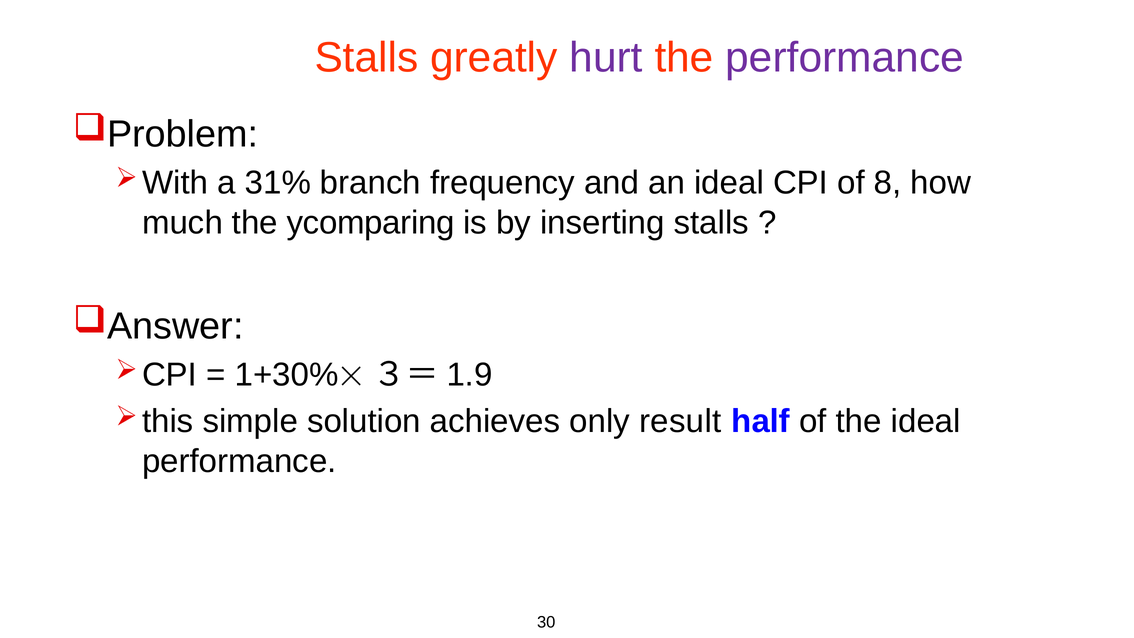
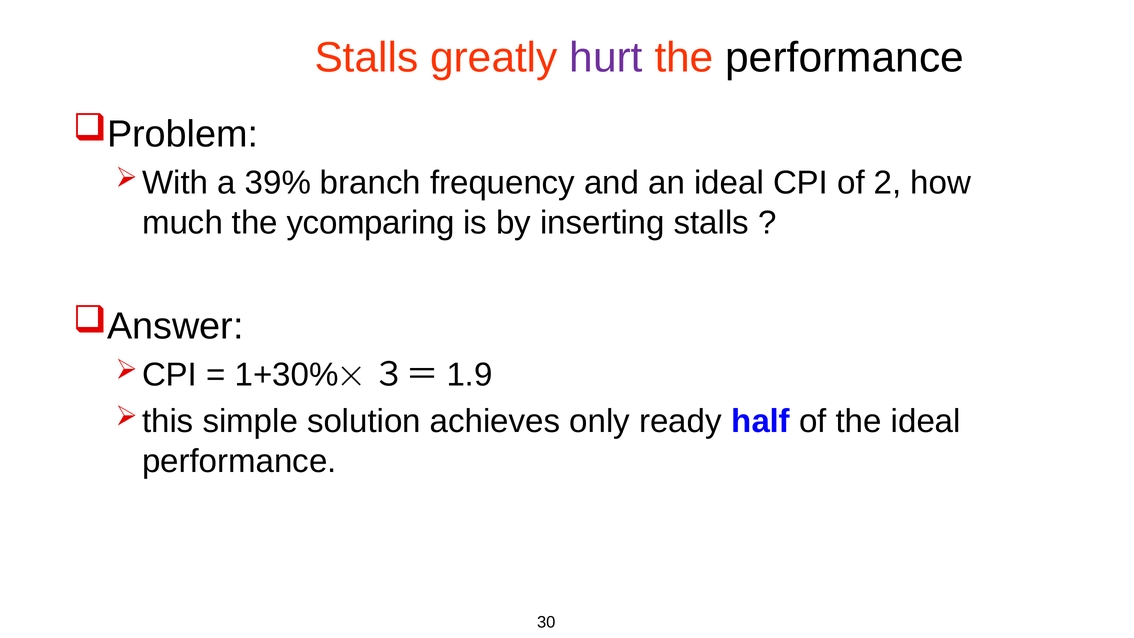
performance colour: purple -> black (845, 58)
31%: 31% -> 39% (278, 183)
8: 8 -> 2 (888, 183)
result: result -> ready (680, 421)
